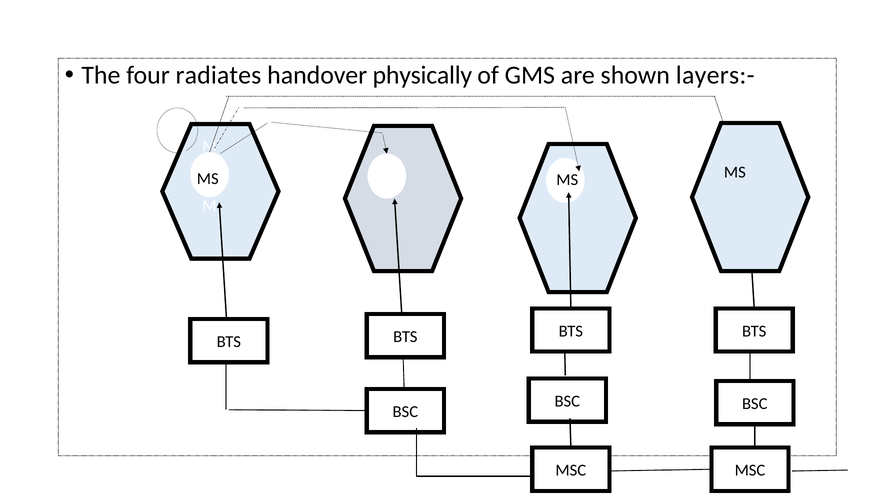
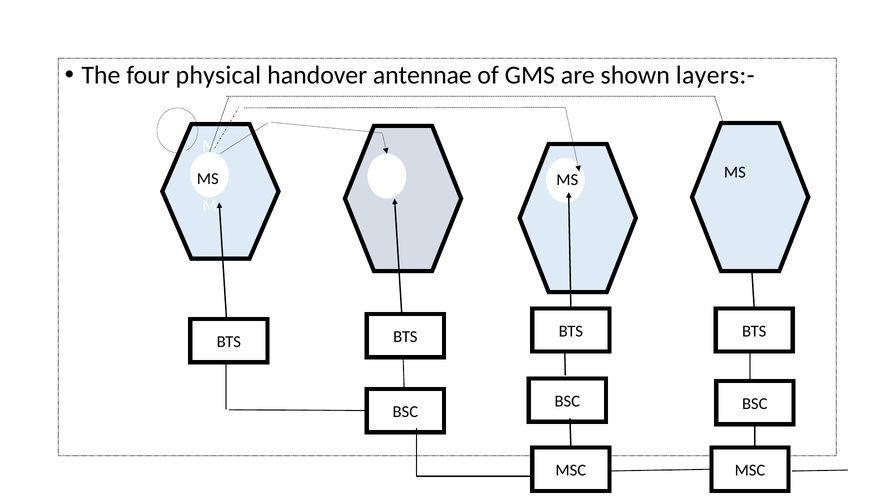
radiates: radiates -> physical (218, 75)
physically: physically -> antennae (422, 75)
